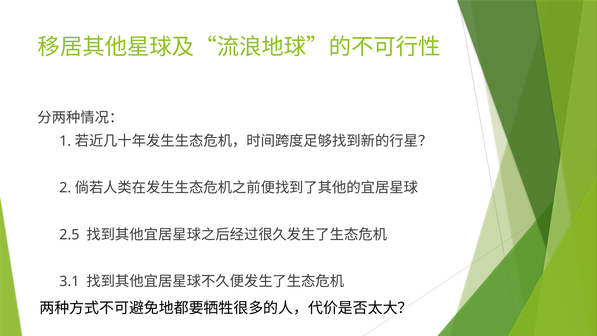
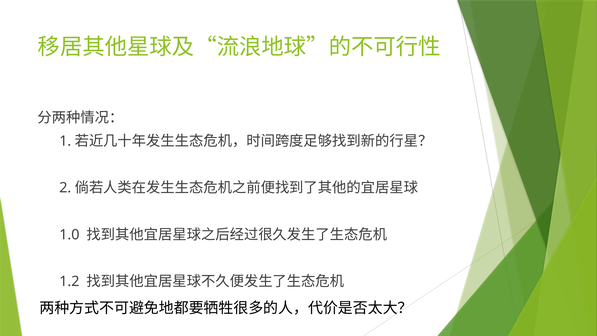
2.5: 2.5 -> 1.0 (69, 234)
3.1: 3.1 -> 1.2 (69, 281)
